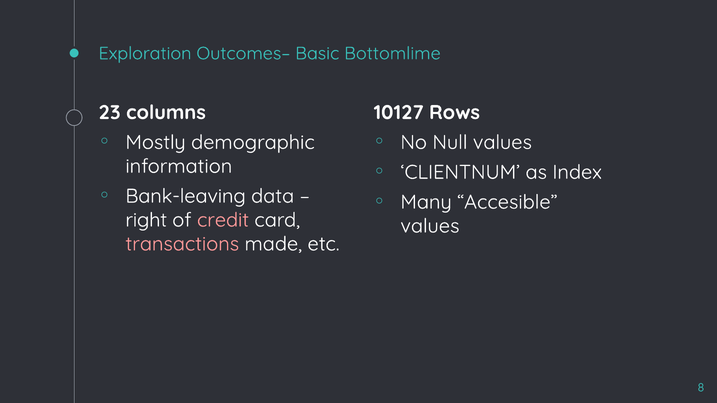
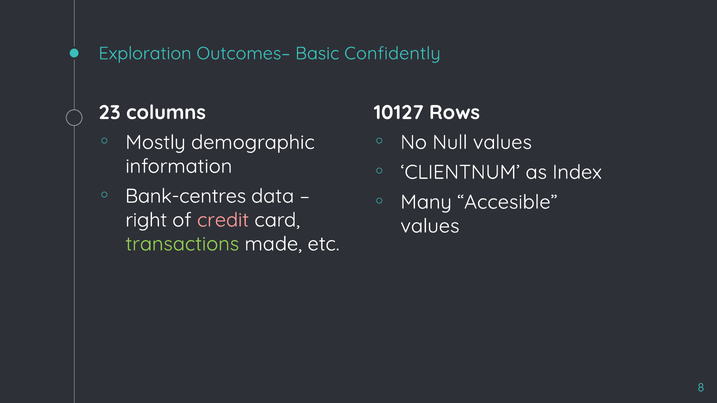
Bottomlime: Bottomlime -> Confidently (392, 53)
Bank-leaving: Bank-leaving -> Bank-centres (186, 196)
transactions colour: pink -> light green (182, 244)
